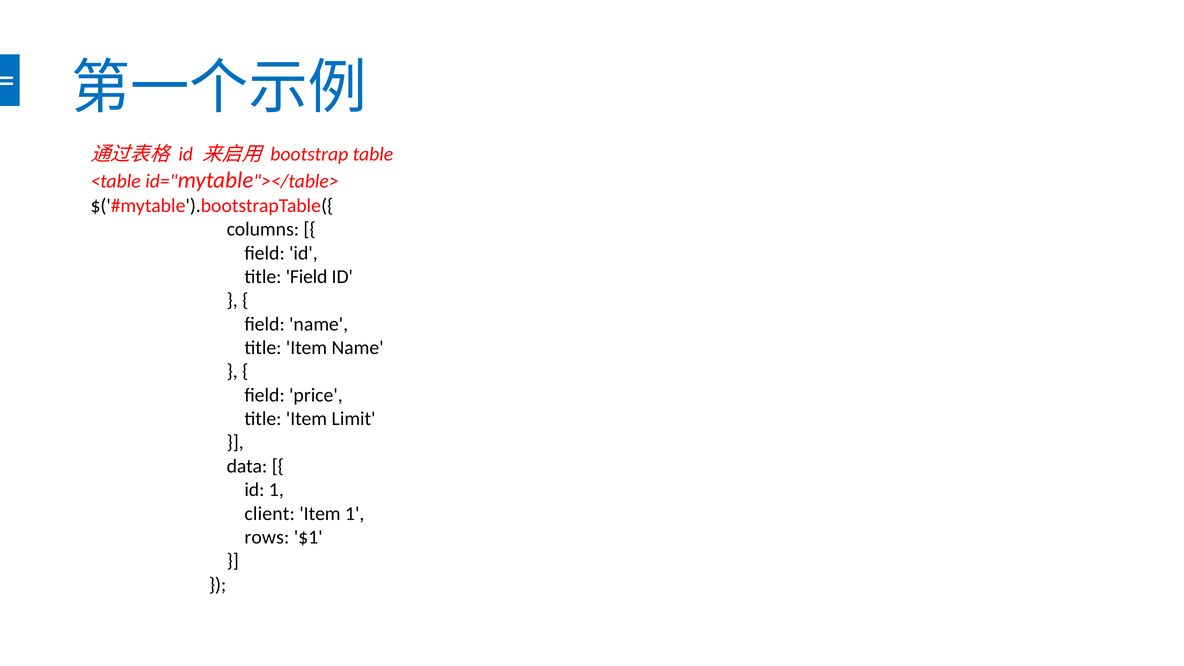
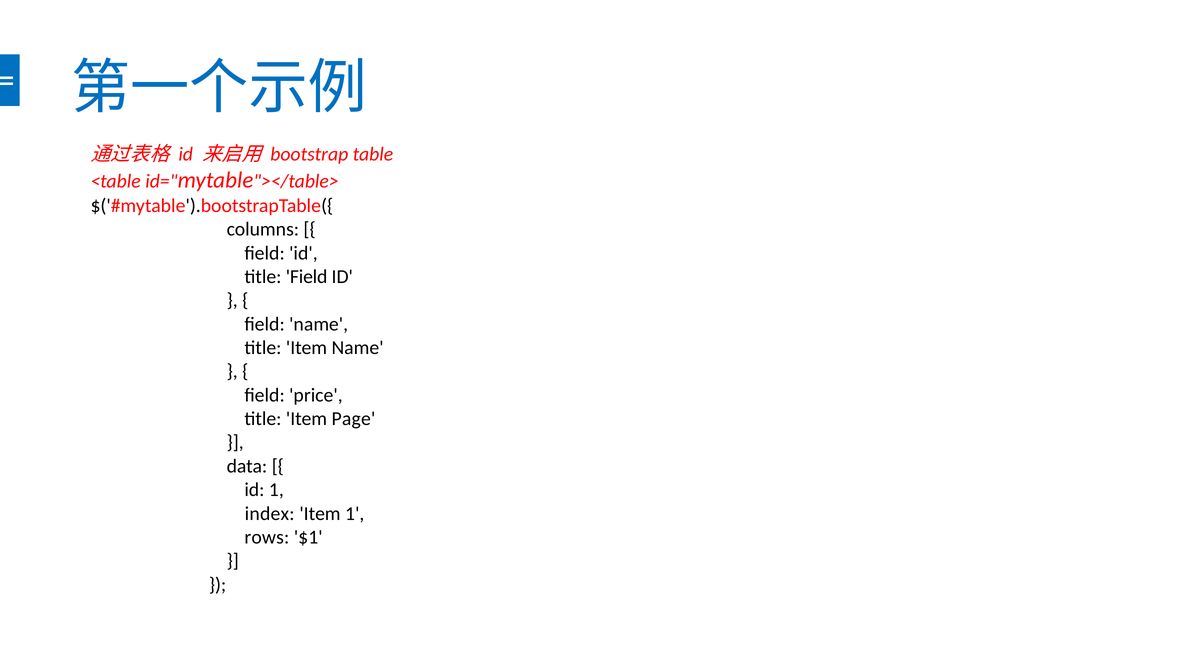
Limit: Limit -> Page (353, 419)
client: client -> index (270, 514)
